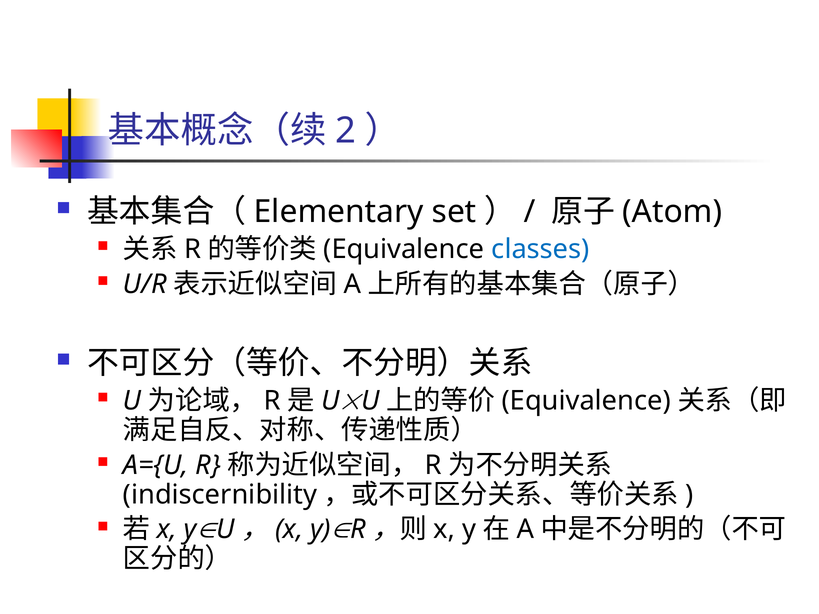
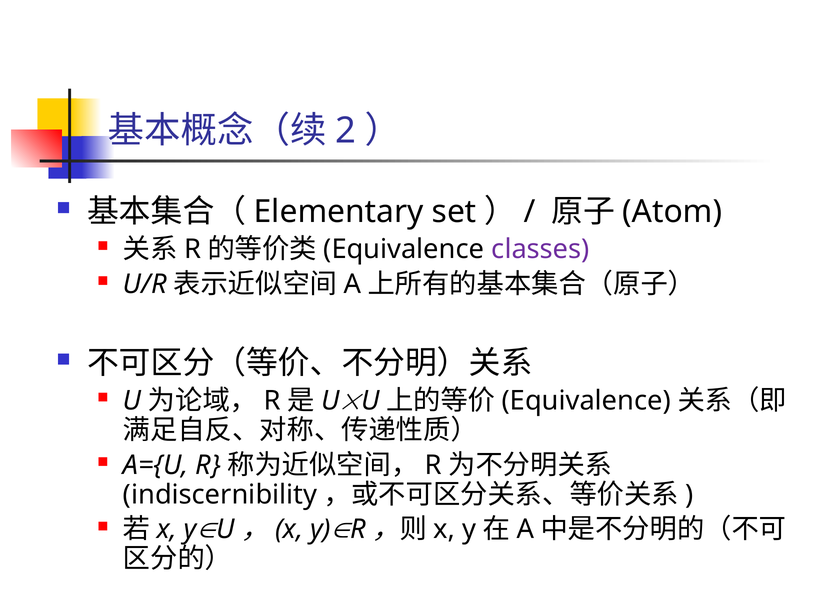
classes colour: blue -> purple (541, 249)
